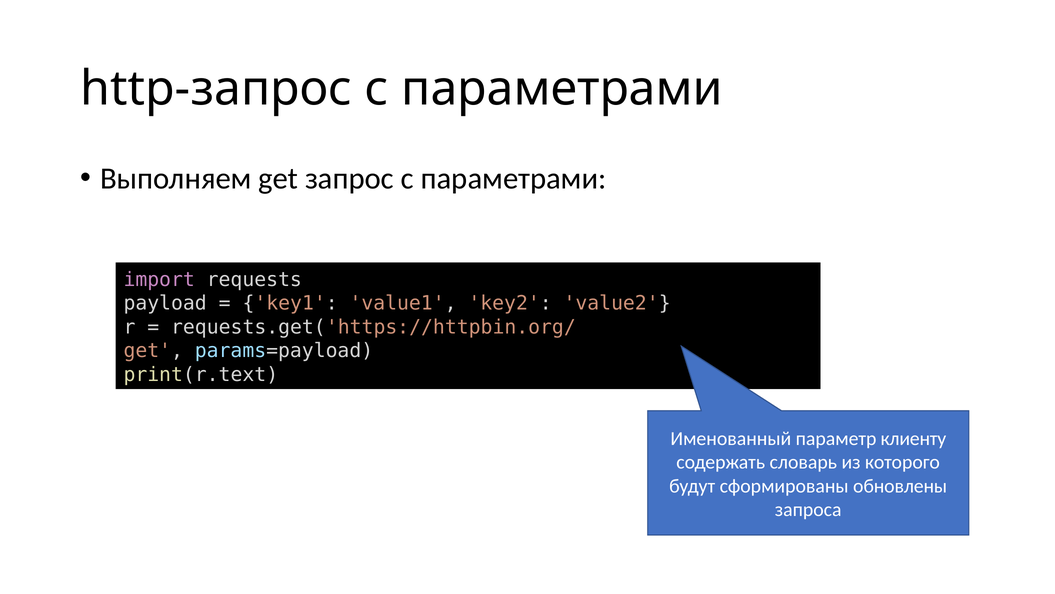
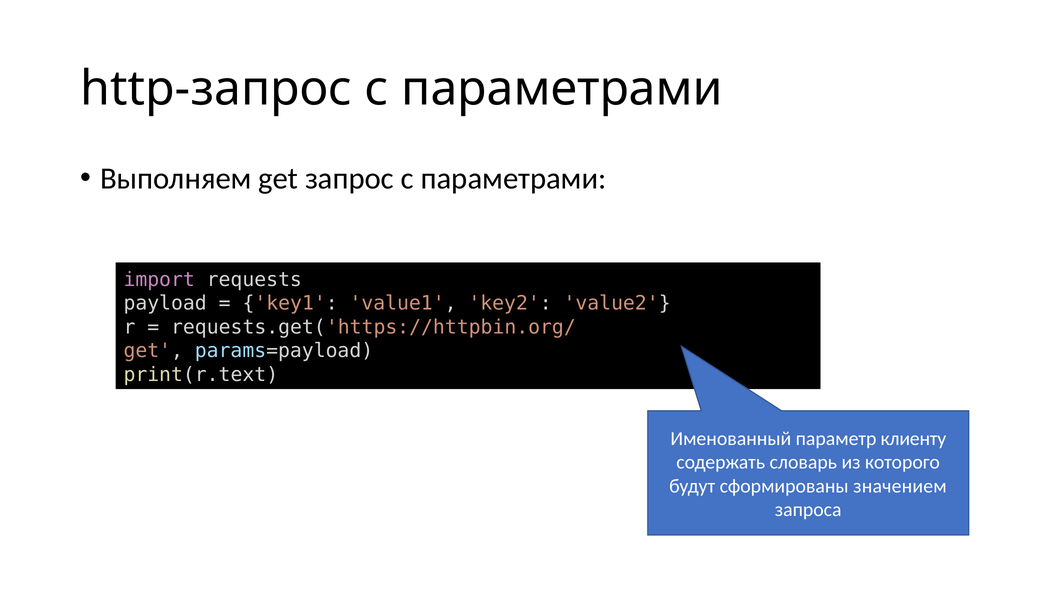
обновлены: обновлены -> значением (900, 486)
